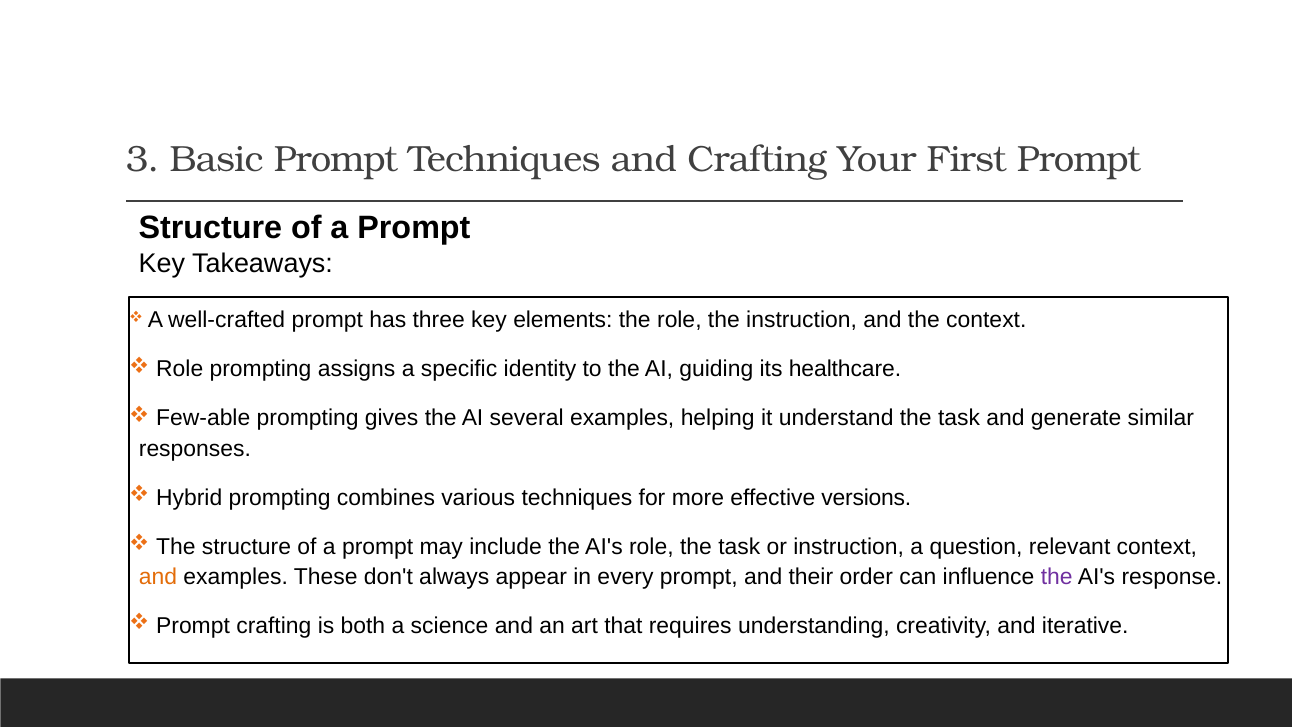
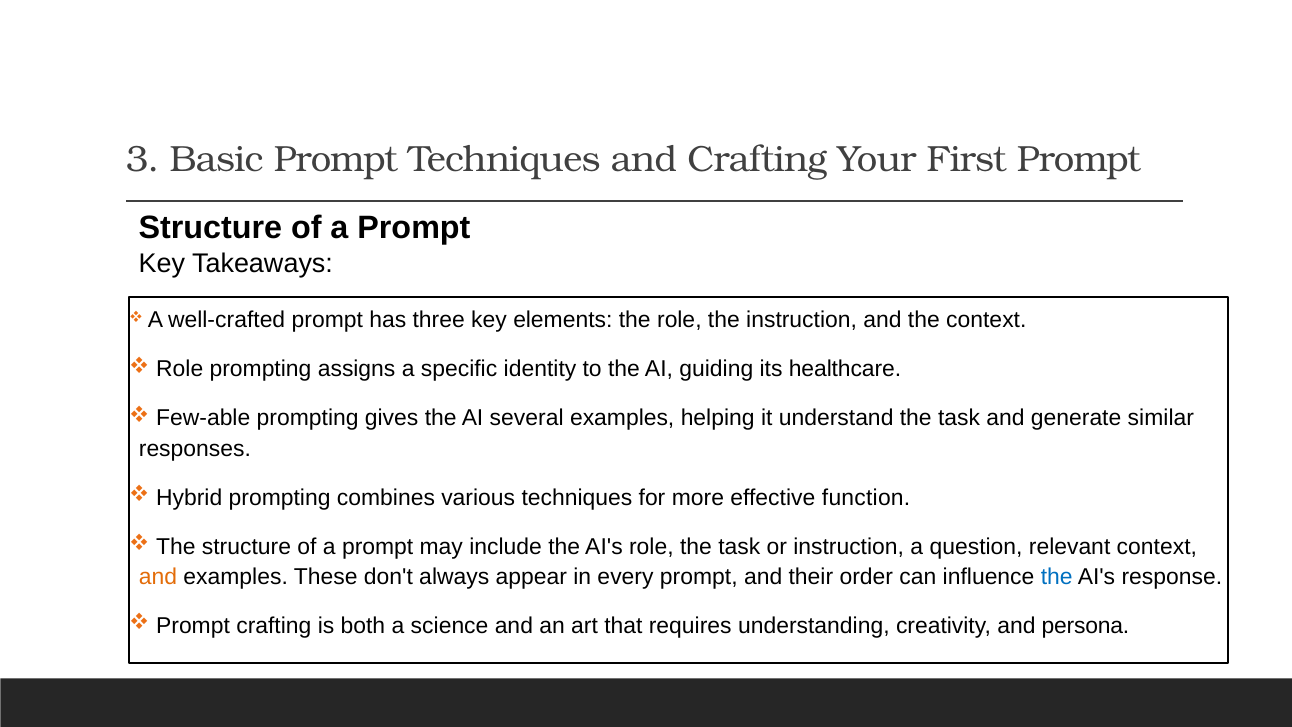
versions: versions -> function (866, 497)
the colour: purple -> blue (1057, 577)
iterative: iterative -> persona (1085, 626)
